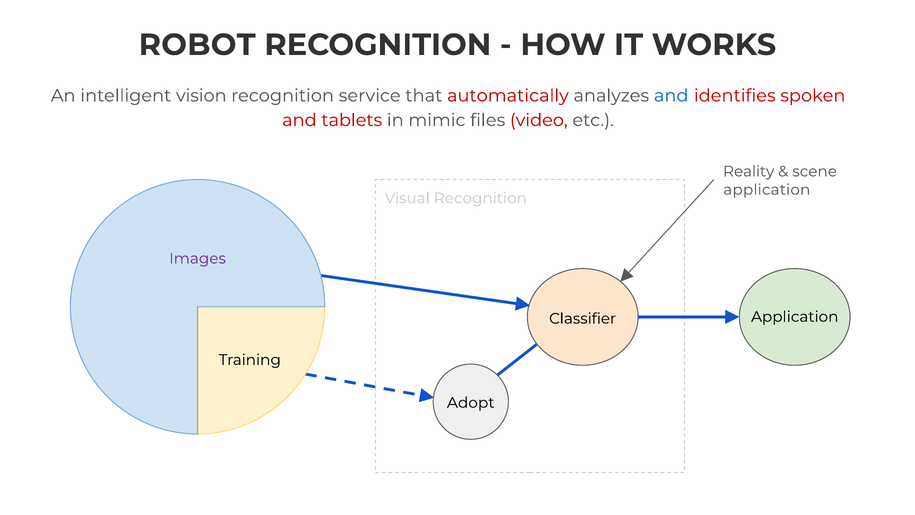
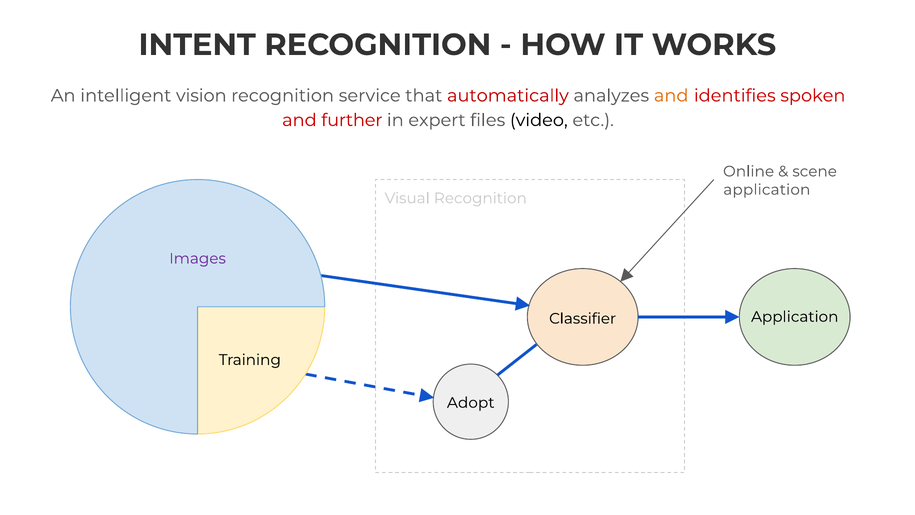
ROBOT: ROBOT -> INTENT (197, 45)
and colour: blue -> orange (671, 96)
tablets: tablets -> further (352, 120)
mimic: mimic -> expert (437, 120)
video colour: red -> black (539, 120)
Reality: Reality -> Online (749, 171)
